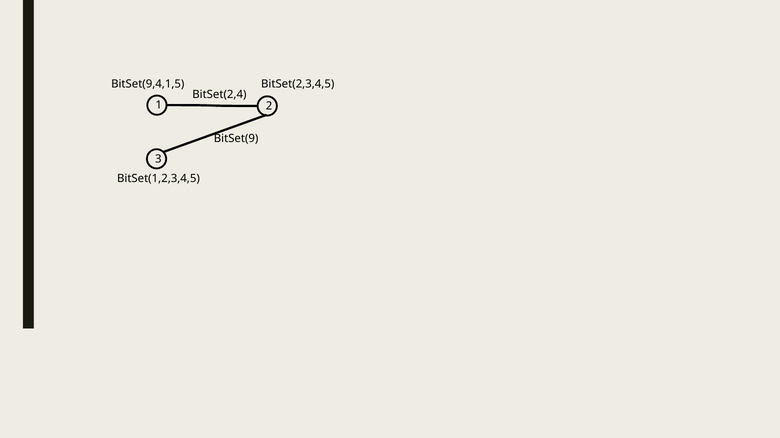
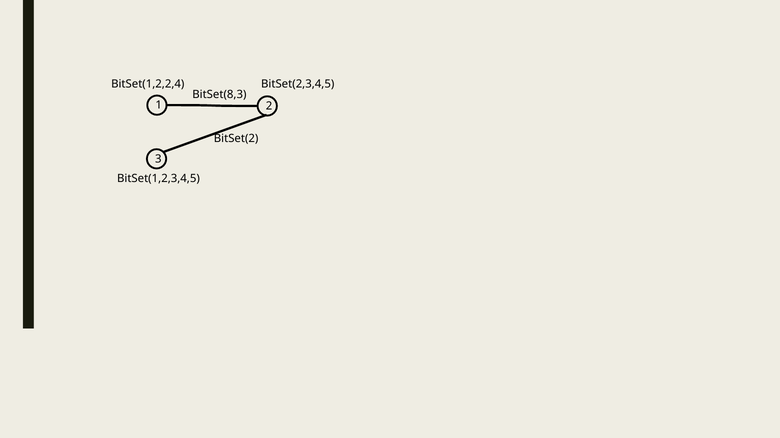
BitSet(9,4,1,5: BitSet(9,4,1,5 -> BitSet(1,2,2,4 (148, 84)
BitSet(2,4: BitSet(2,4 -> BitSet(8,3 (219, 95)
BitSet(9: BitSet(9 -> BitSet(2 (236, 139)
